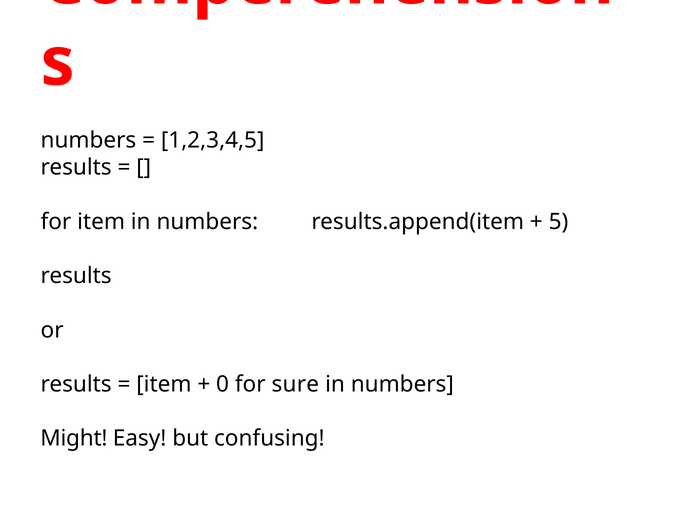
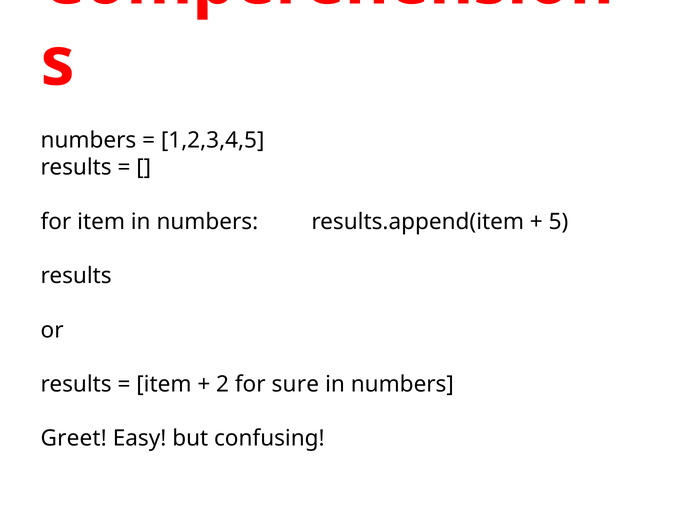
0: 0 -> 2 (223, 384)
Might: Might -> Greet (74, 438)
